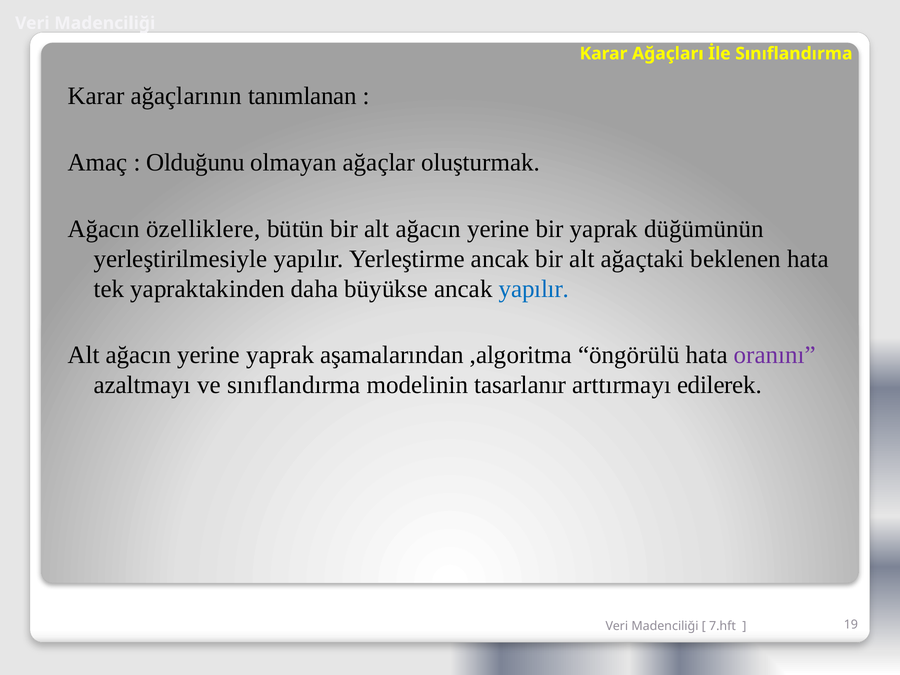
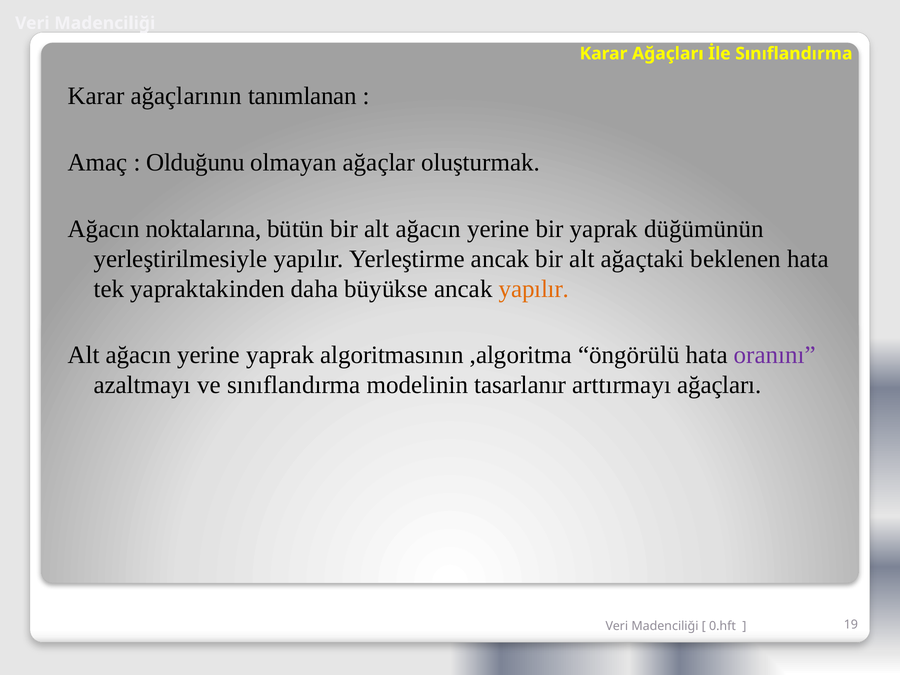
özelliklere: özelliklere -> noktalarına (203, 229)
yapılır colour: blue -> orange (534, 289)
aşamalarından: aşamalarından -> algoritmasının (392, 355)
arttırmayı edilerek: edilerek -> ağaçları (719, 385)
7.hft: 7.hft -> 0.hft (722, 626)
